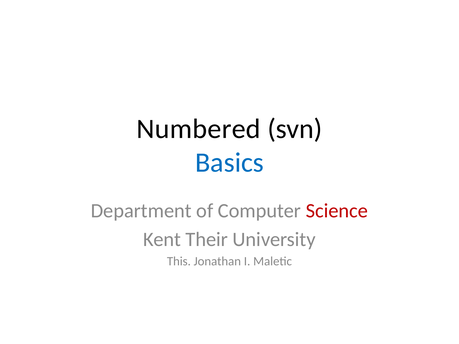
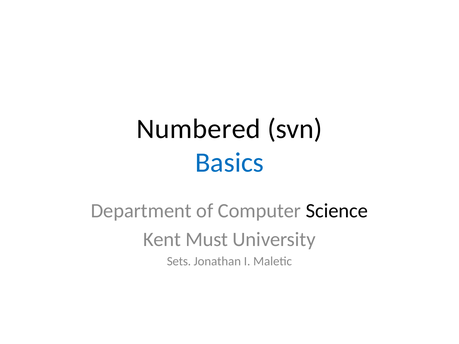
Science colour: red -> black (337, 211)
Their: Their -> Must (207, 240)
This: This -> Sets (179, 262)
